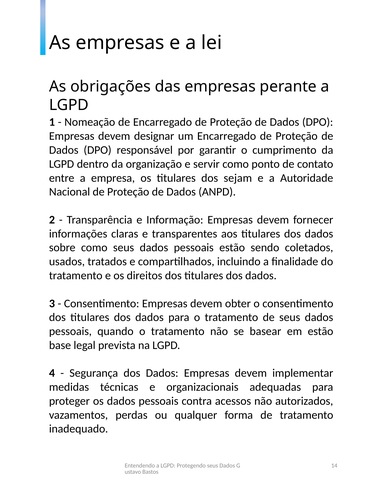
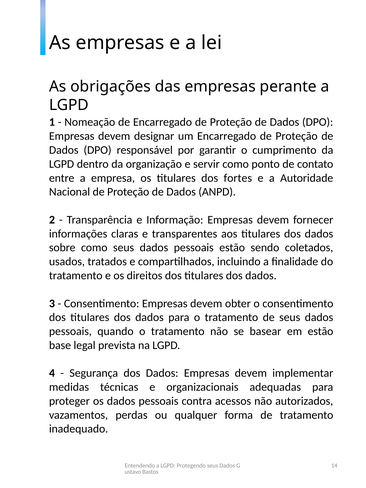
sejam: sejam -> fortes (238, 178)
